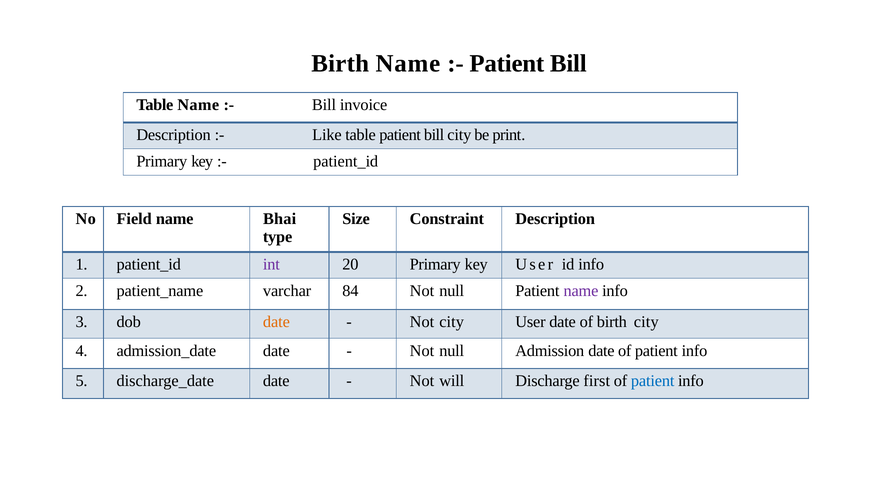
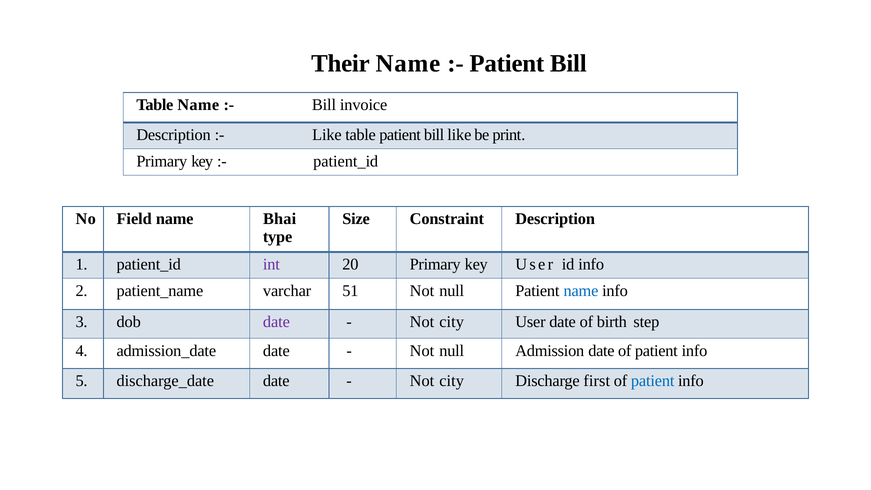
Birth: Birth -> Their (340, 63)
bill city: city -> like (459, 135)
84: 84 -> 51 (350, 291)
name colour: purple -> blue (581, 291)
date colour: orange -> purple (276, 322)
birth city: city -> step (646, 322)
will: will -> city (452, 381)
